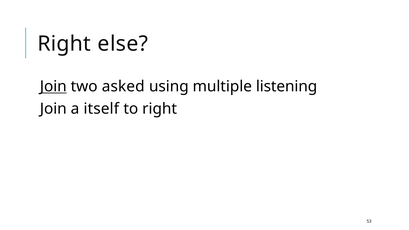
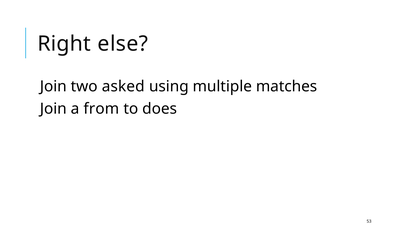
Join underline: present -> none (53, 86)
listening: listening -> matches (287, 86)
itself: itself -> from (101, 109)
to right: right -> does (160, 109)
